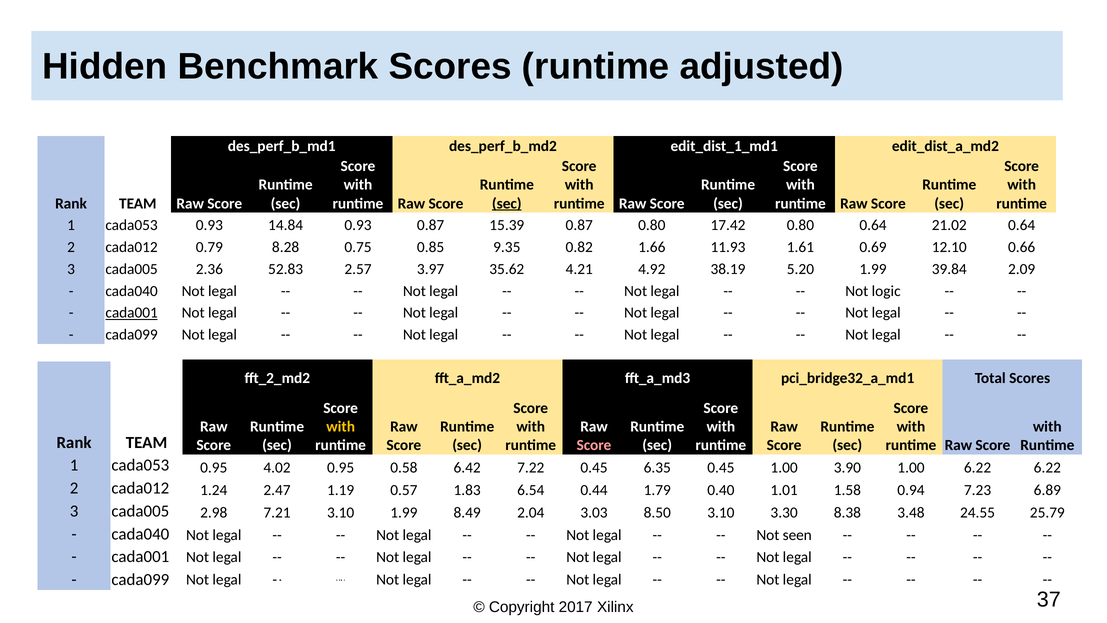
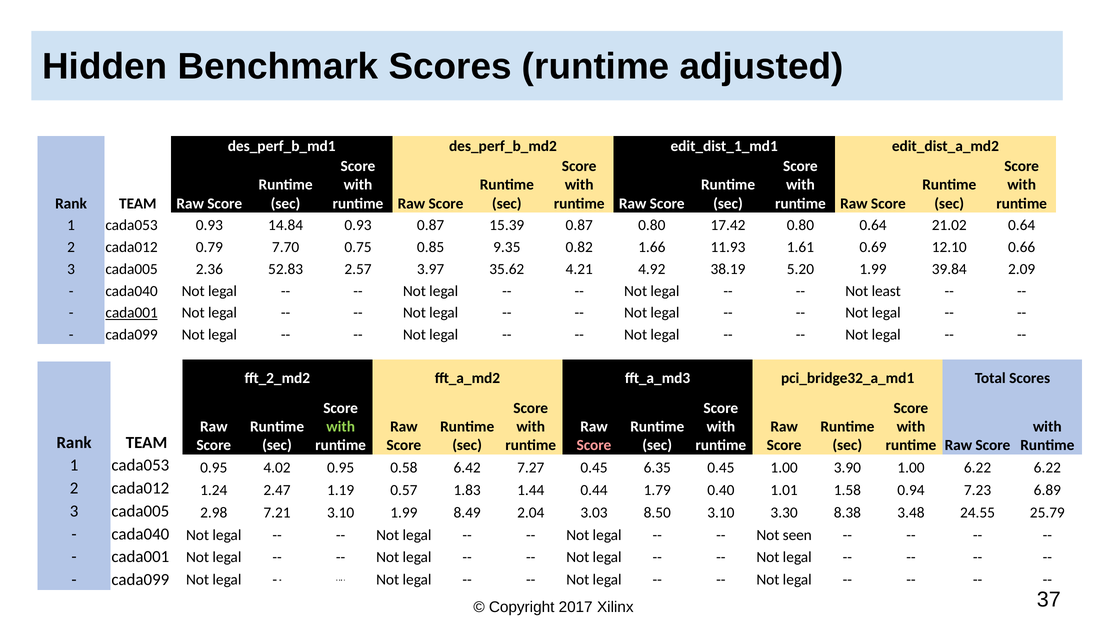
sec underline: present -> none (507, 203)
8.28: 8.28 -> 7.70 (286, 247)
logic: logic -> least (886, 291)
with colour: yellow -> light green (341, 426)
7.22: 7.22 -> 7.27 (531, 468)
6.54: 6.54 -> 1.44 (531, 490)
